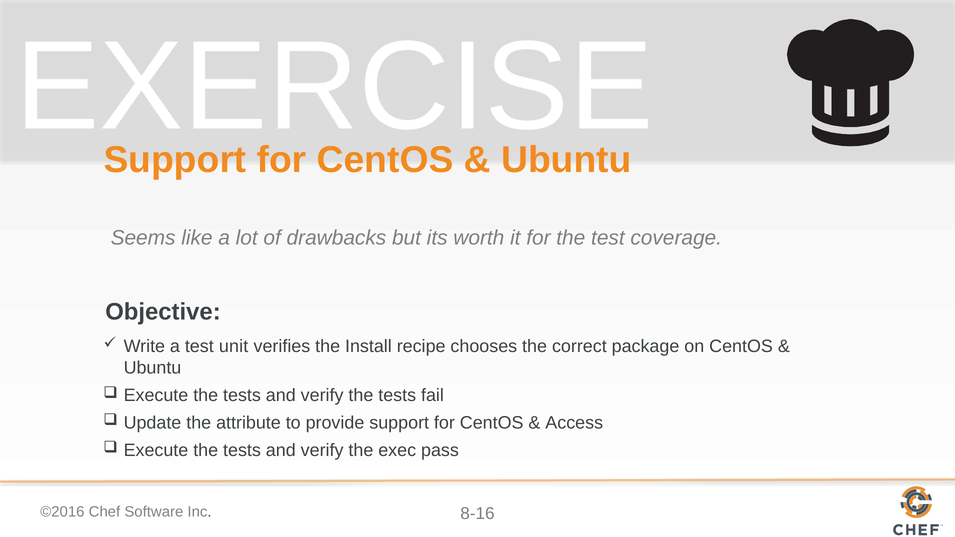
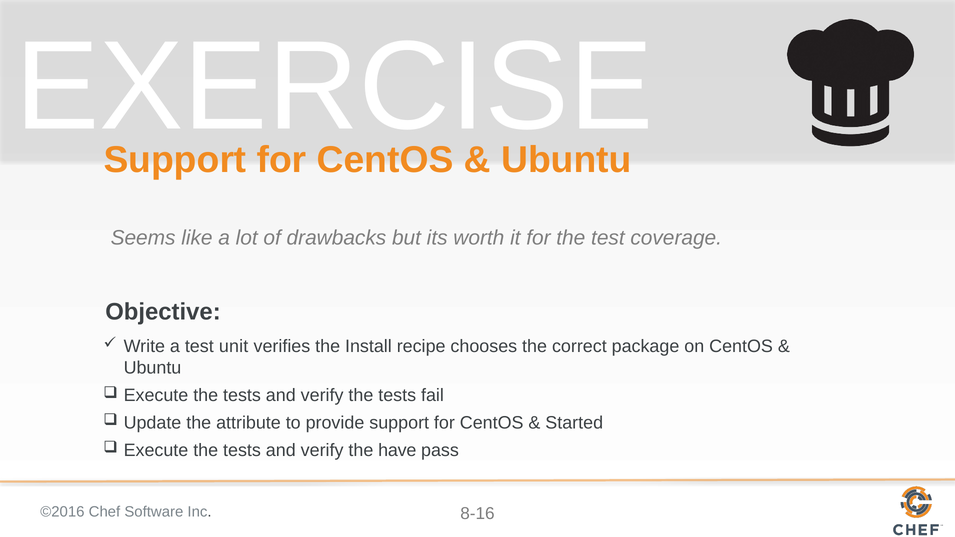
Access: Access -> Started (574, 423)
exec: exec -> have (397, 450)
